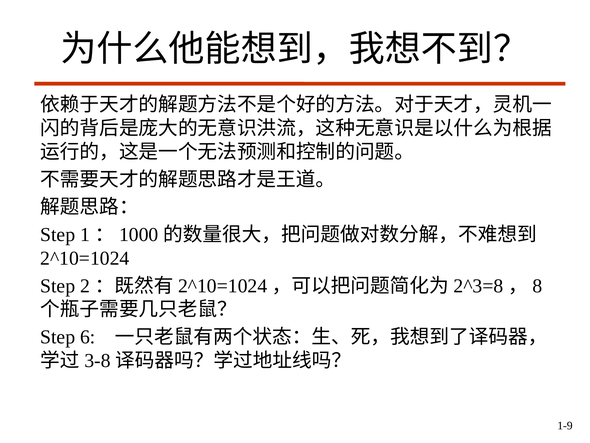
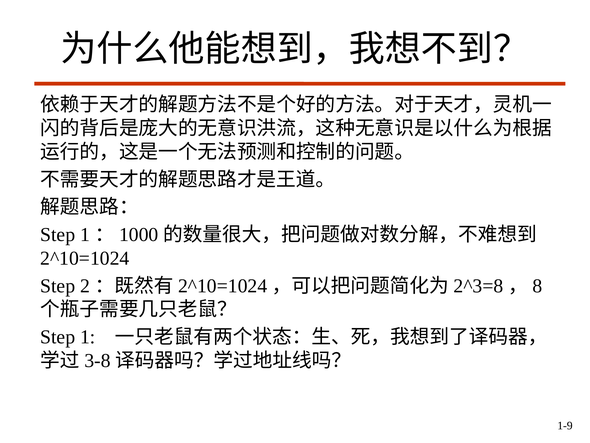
6: 6 -> 1 (88, 337)
